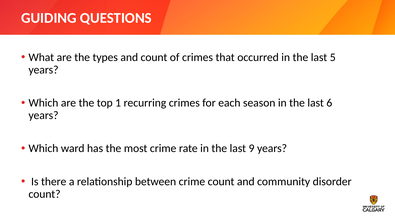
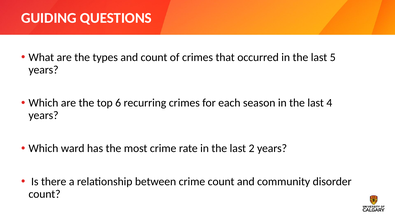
1: 1 -> 6 (118, 103)
6: 6 -> 4 (329, 103)
9: 9 -> 2 (252, 149)
